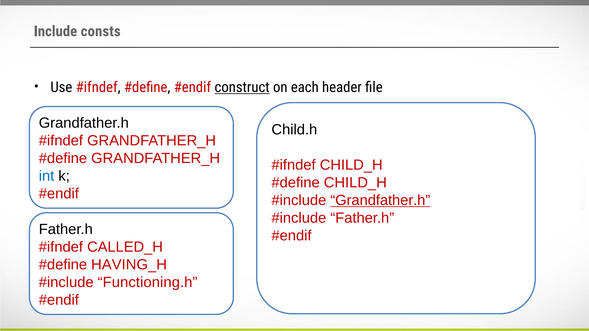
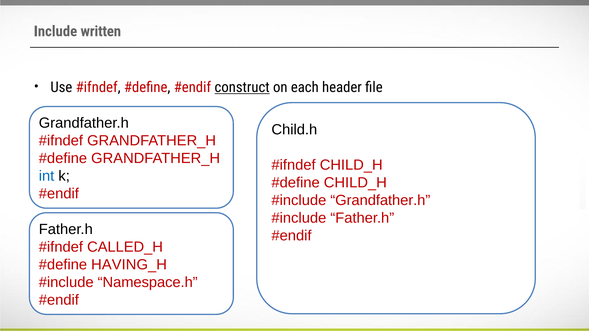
consts: consts -> written (101, 31)
Grandfather.h underline: present -> none (380, 201)
Functioning.h: Functioning.h -> Namespace.h (148, 283)
